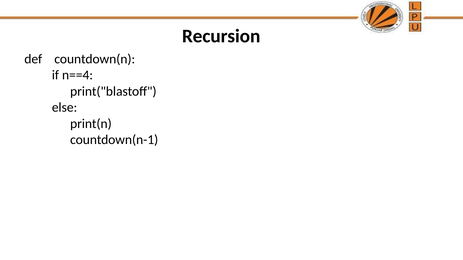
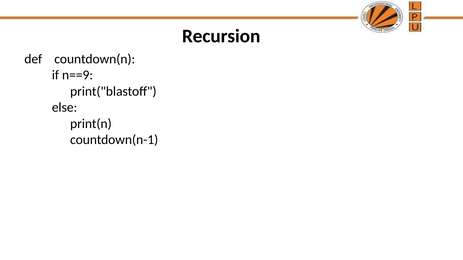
n==4: n==4 -> n==9 (78, 75)
